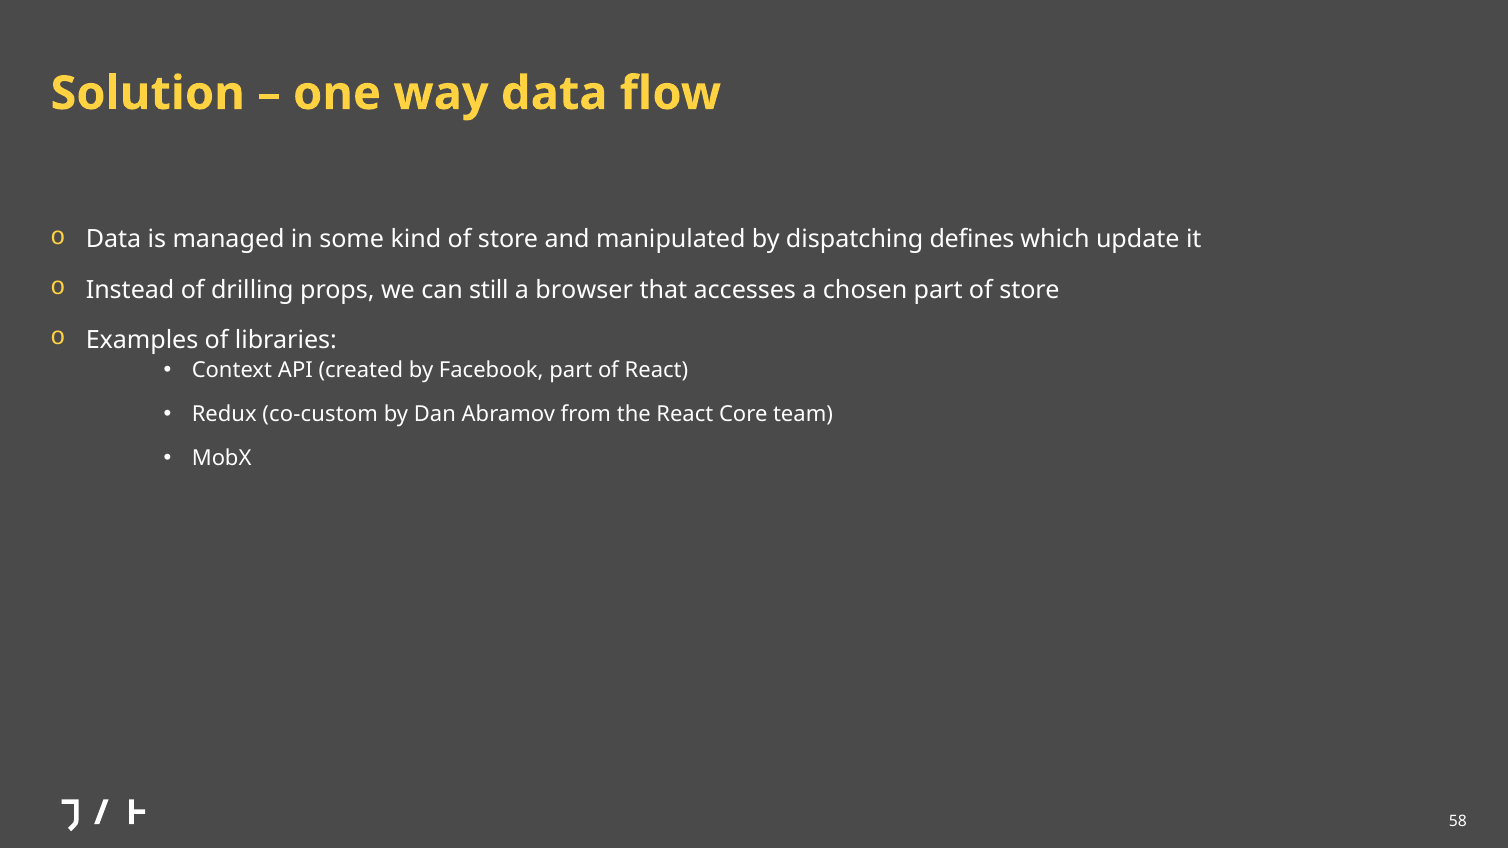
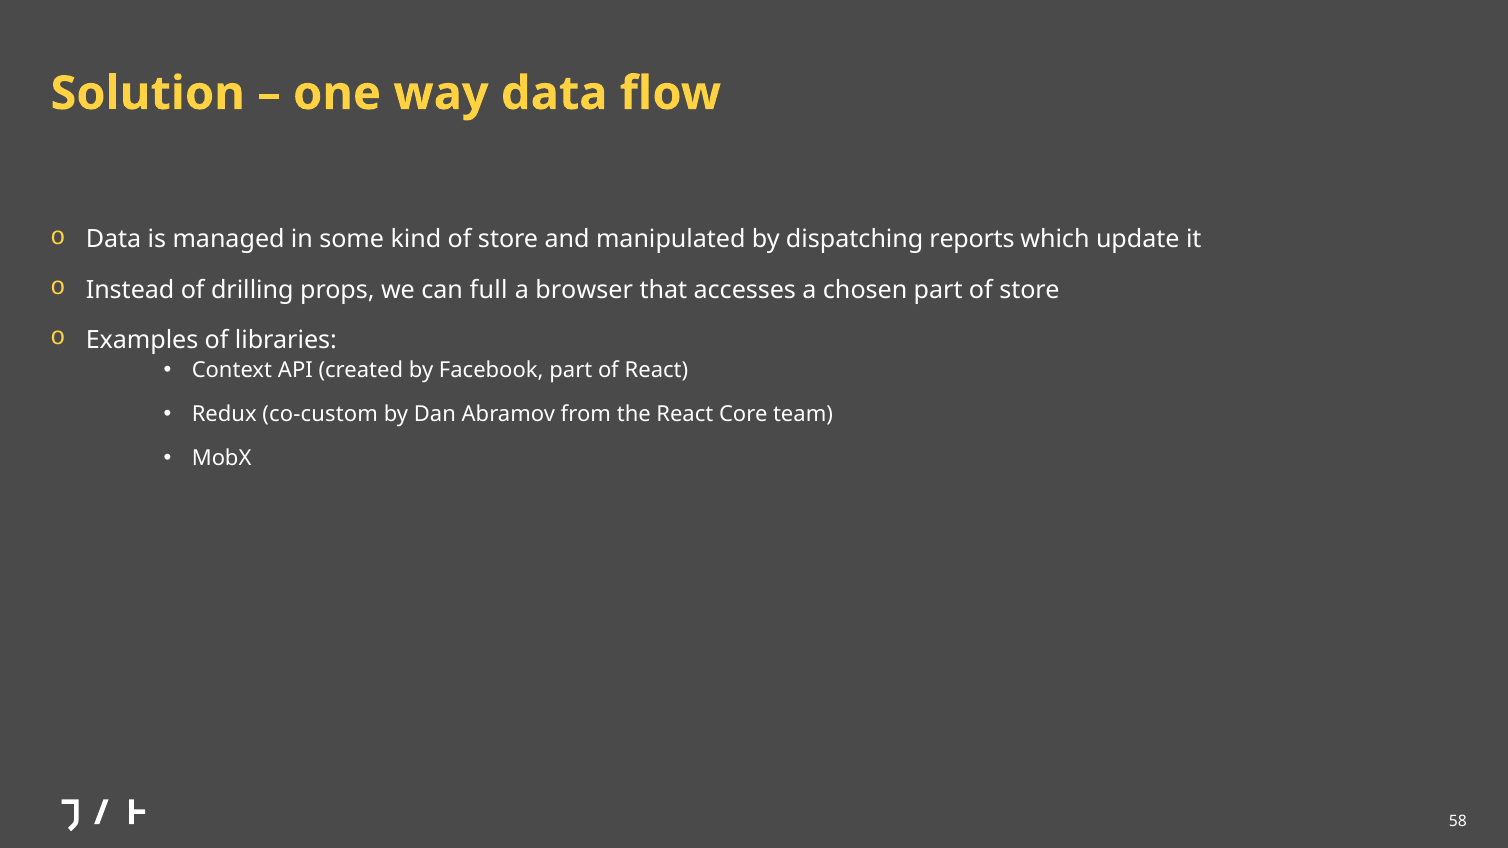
defines: defines -> reports (972, 240)
still: still -> full (489, 290)
